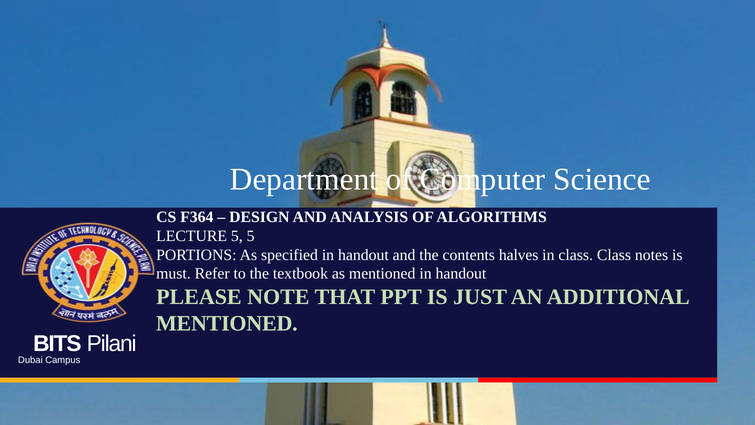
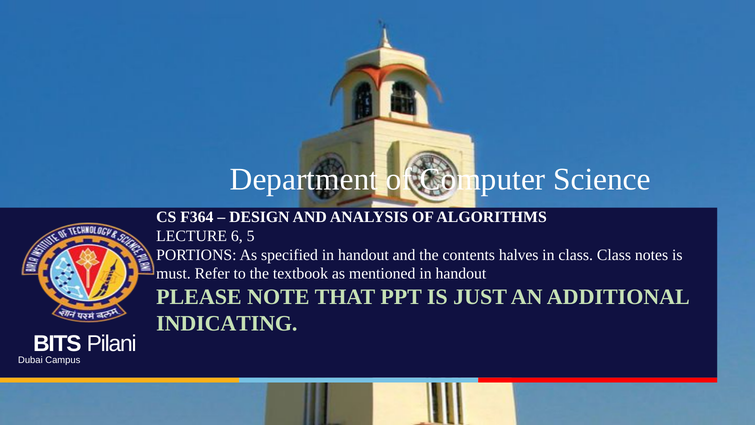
LECTURE 5: 5 -> 6 (237, 236)
MENTIONED: MENTIONED -> INDICATING (227, 323)
